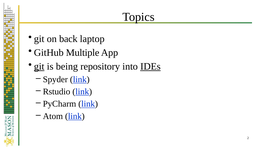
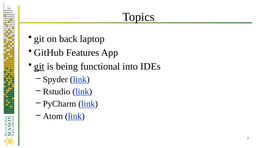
Multiple: Multiple -> Features (83, 53)
repository: repository -> functional (100, 67)
IDEs underline: present -> none (150, 67)
